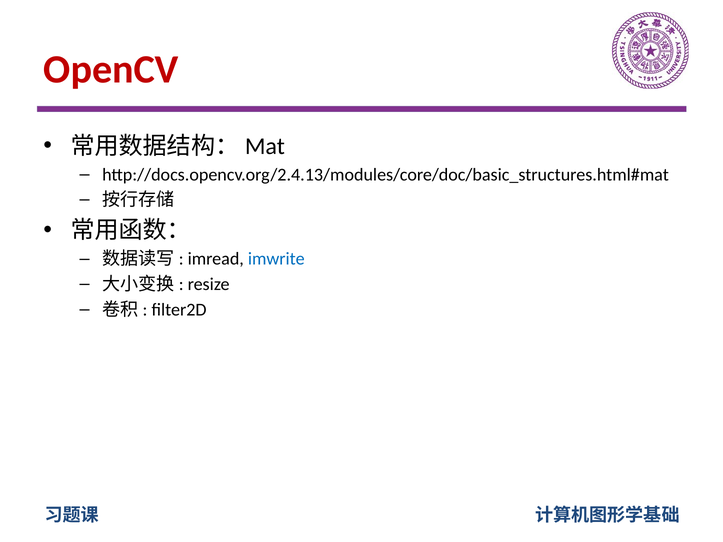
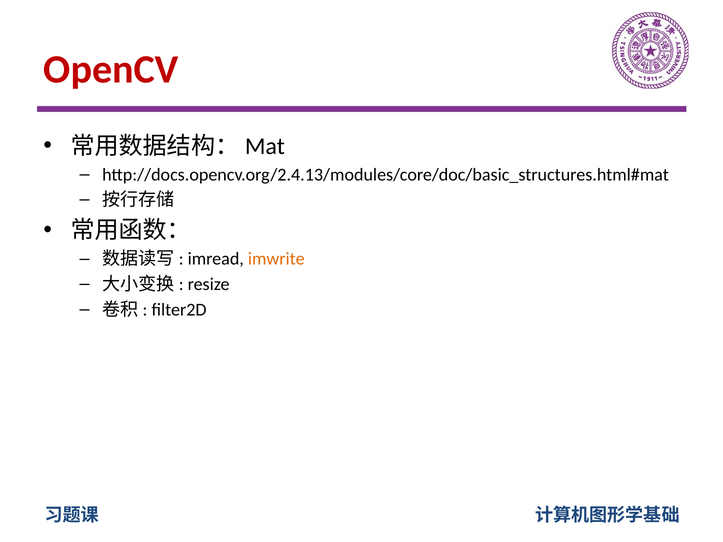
imwrite colour: blue -> orange (276, 259)
